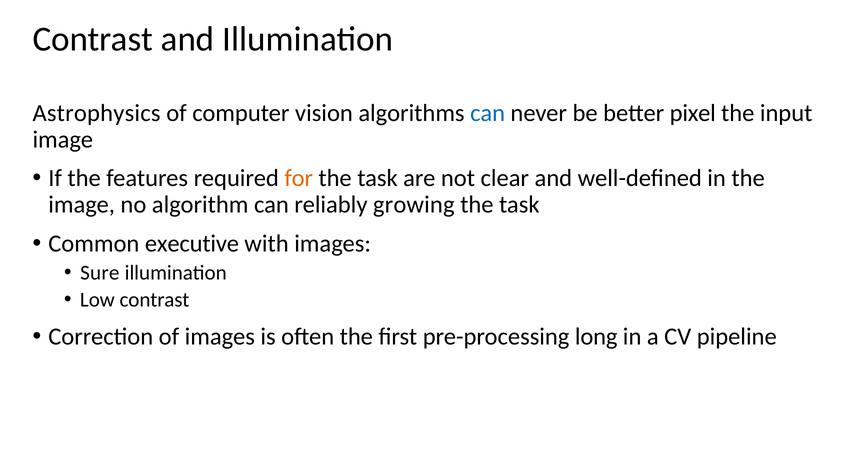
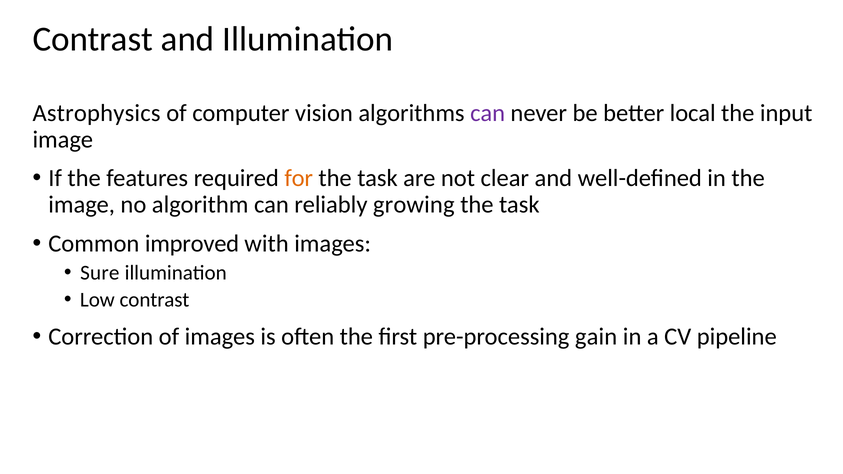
can colour: blue -> purple (488, 113)
pixel: pixel -> local (693, 113)
executive: executive -> improved (192, 244)
long: long -> gain (596, 337)
